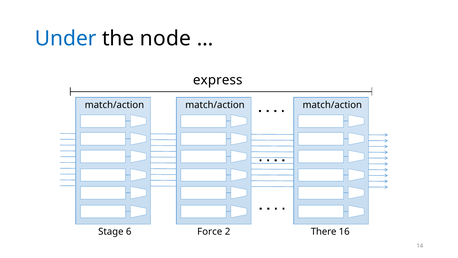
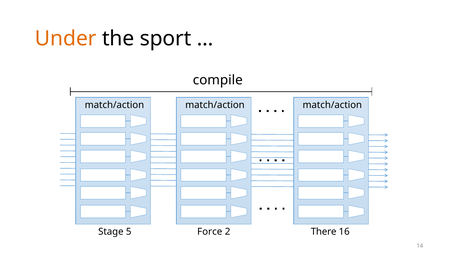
Under colour: blue -> orange (66, 38)
node: node -> sport (166, 38)
express: express -> compile (218, 80)
6: 6 -> 5 (129, 231)
